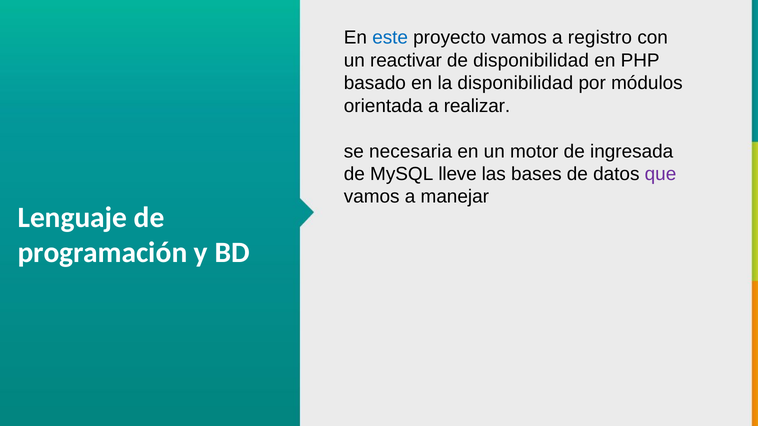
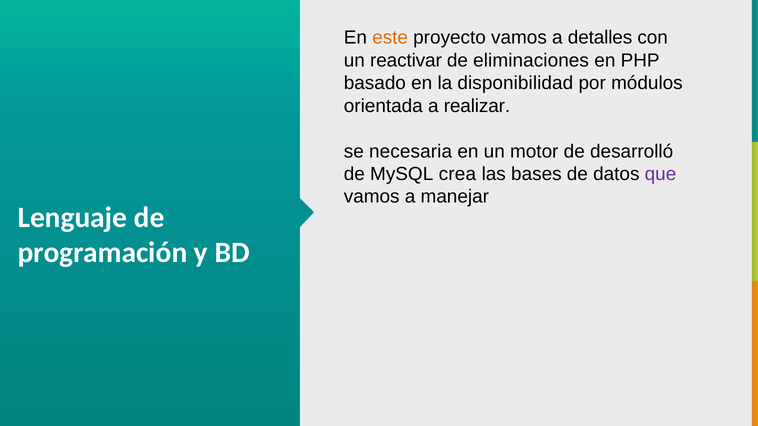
este colour: blue -> orange (390, 38)
registro: registro -> detalles (600, 38)
de disponibilidad: disponibilidad -> eliminaciones (531, 60)
ingresada: ingresada -> desarrolló (632, 151)
lleve: lleve -> crea (457, 174)
